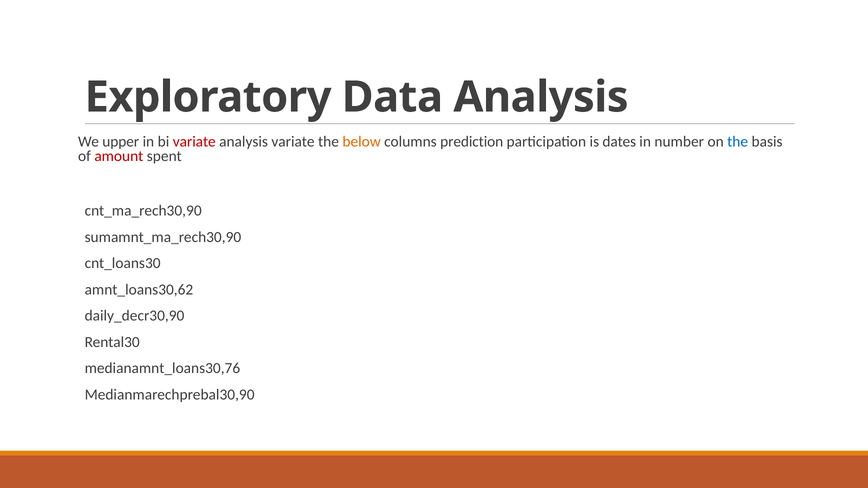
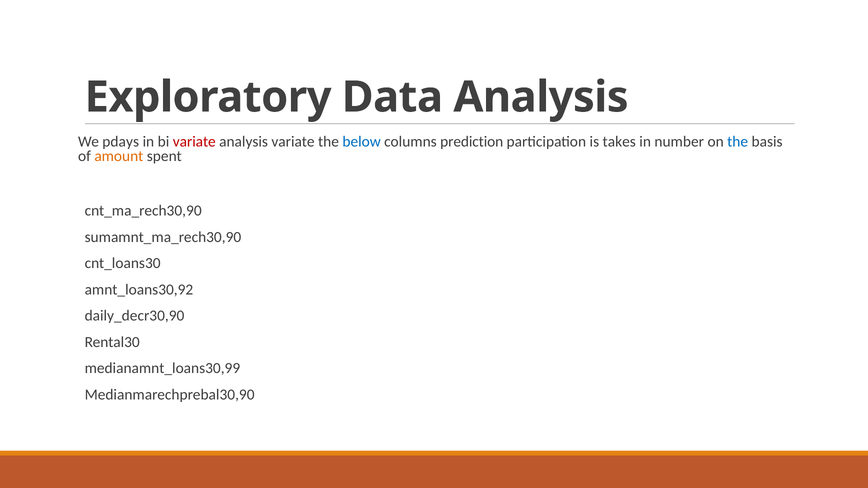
upper: upper -> pdays (121, 142)
below colour: orange -> blue (362, 142)
dates: dates -> takes (619, 142)
amount colour: red -> orange (119, 156)
amnt_loans30,62: amnt_loans30,62 -> amnt_loans30,92 (139, 290)
medianamnt_loans30,76: medianamnt_loans30,76 -> medianamnt_loans30,99 (162, 369)
